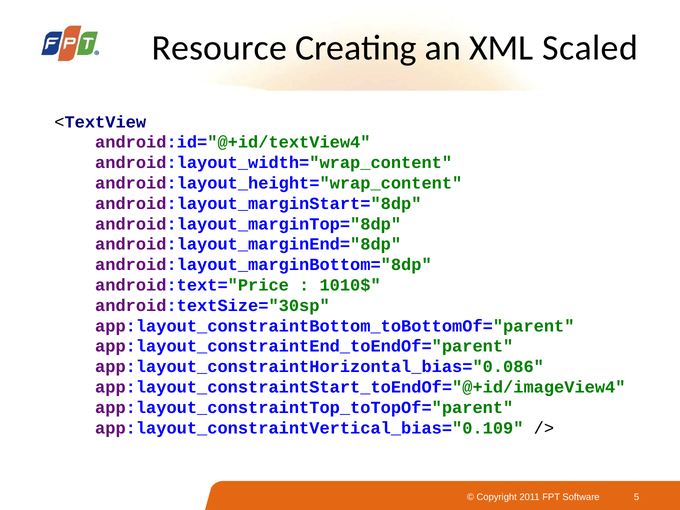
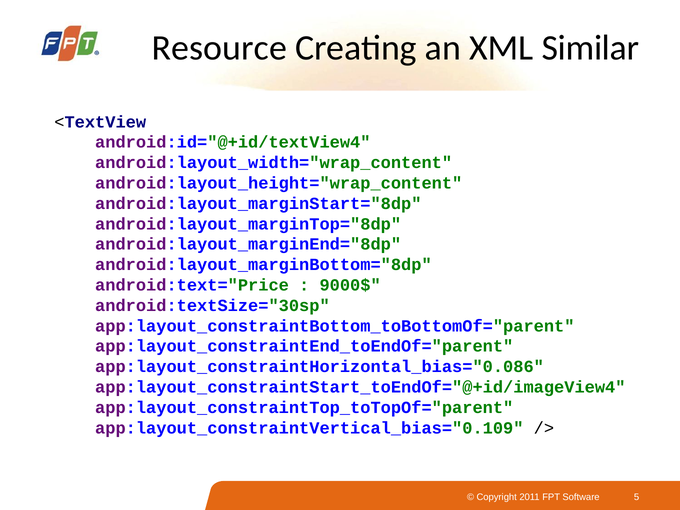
Scaled: Scaled -> Similar (590, 48)
1010$: 1010$ -> 9000$ (350, 285)
